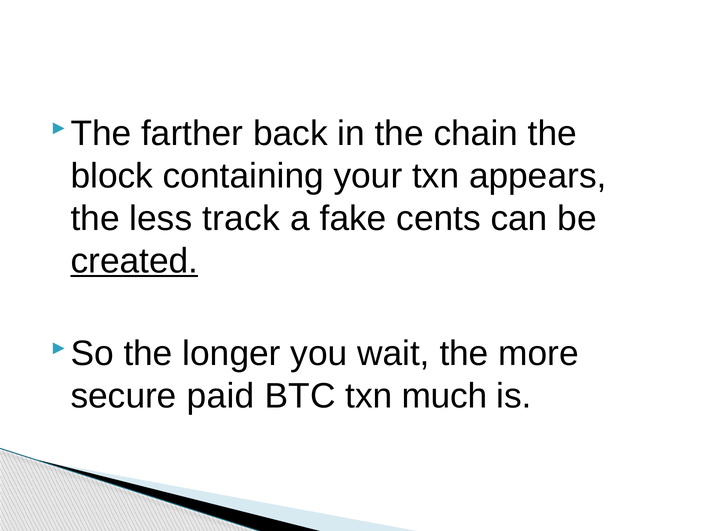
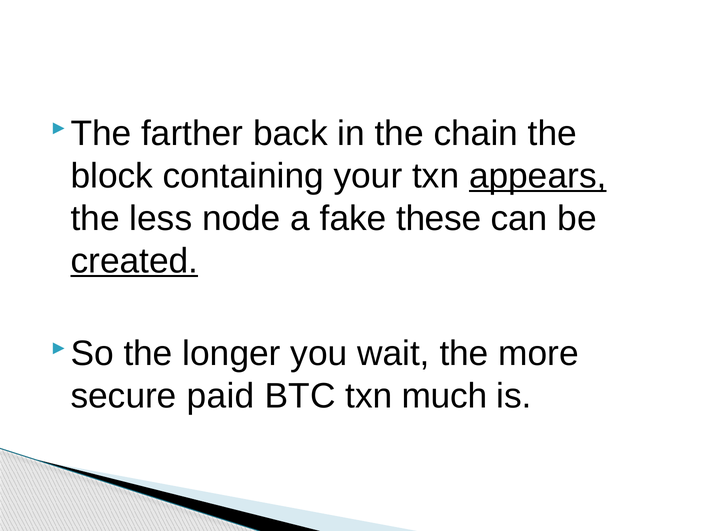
appears underline: none -> present (538, 176)
track: track -> node (241, 218)
cents: cents -> these (439, 218)
